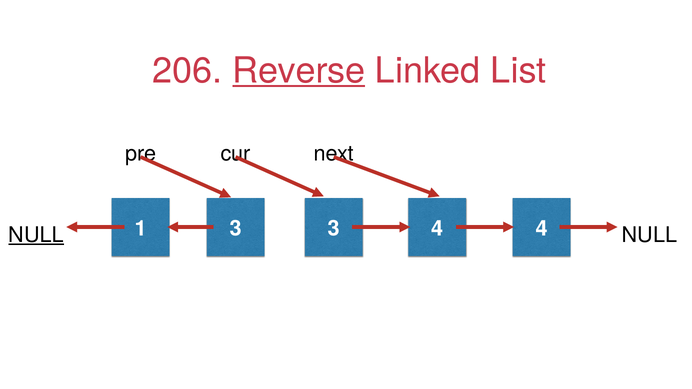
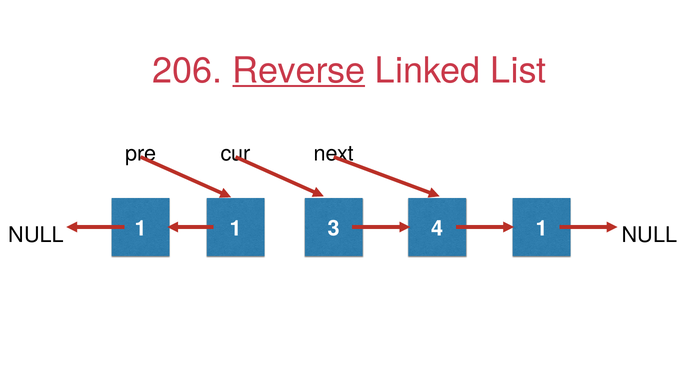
1 3: 3 -> 1 (236, 229)
4 4: 4 -> 1 (542, 229)
NULL underline: present -> none (36, 235)
